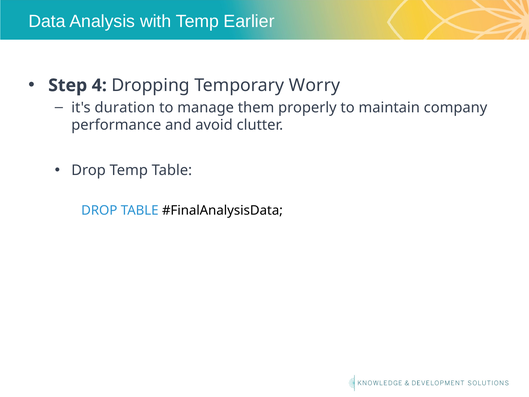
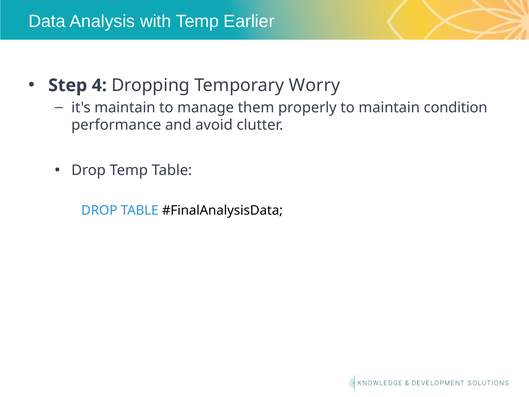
it's duration: duration -> maintain (125, 107)
company: company -> condition (456, 107)
